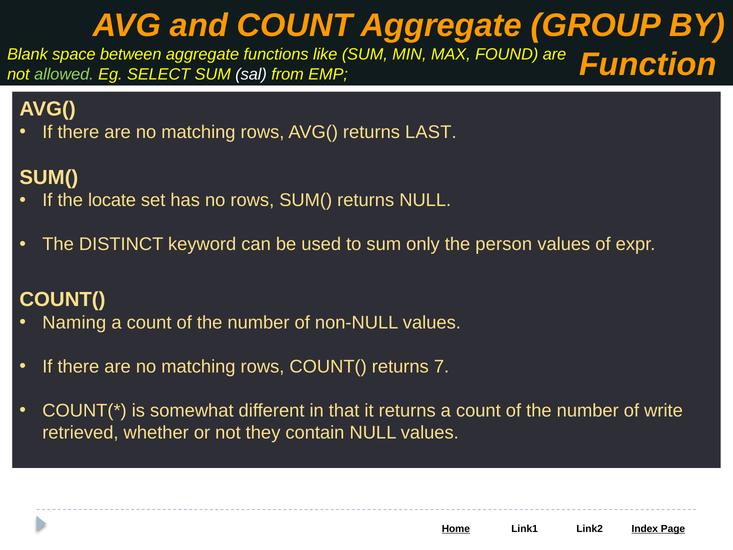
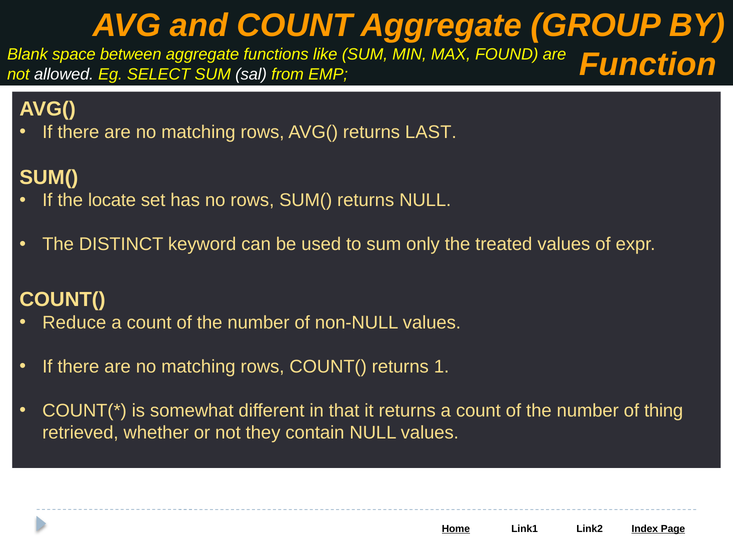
allowed colour: light green -> white (64, 74)
person: person -> treated (504, 244)
Naming: Naming -> Reduce (74, 323)
7: 7 -> 1 (442, 367)
write: write -> thing (664, 410)
